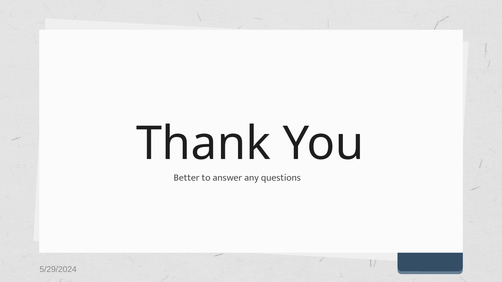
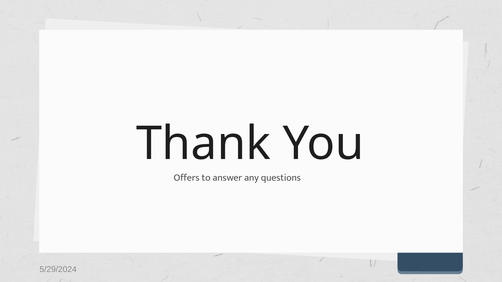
Better: Better -> Offers (187, 178)
